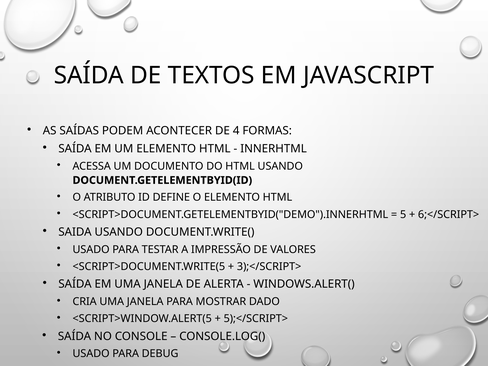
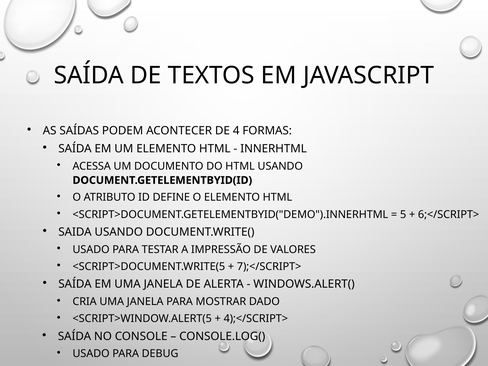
3);</SCRIPT>: 3);</SCRIPT> -> 7);</SCRIPT> (269, 267)
5);</SCRIPT>: 5);</SCRIPT> -> 4);</SCRIPT> (256, 319)
